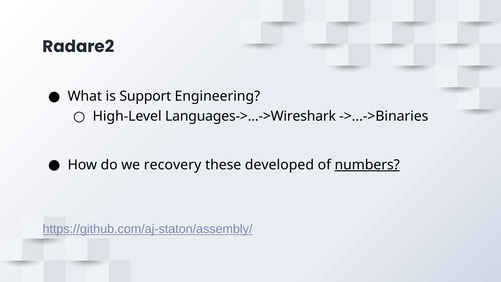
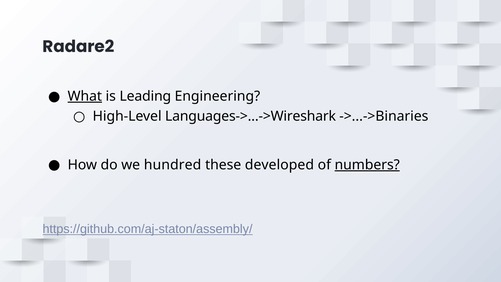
What underline: none -> present (85, 96)
Support: Support -> Leading (145, 96)
recovery: recovery -> hundred (173, 165)
